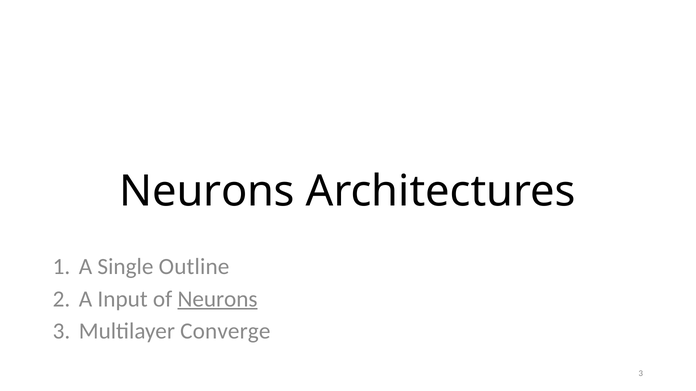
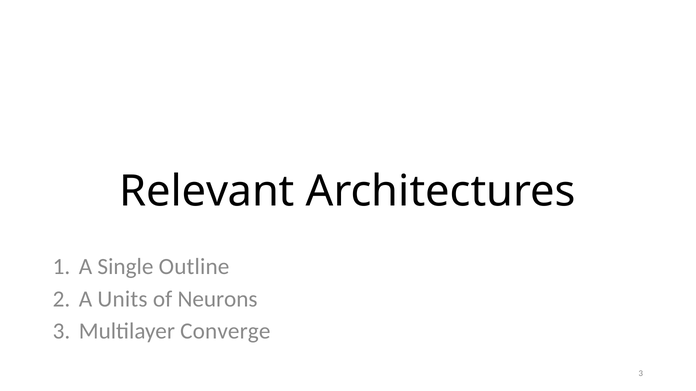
Neurons: Neurons -> Relevant (207, 191)
Input: Input -> Units (122, 299)
Neurons underline: present -> none (218, 299)
